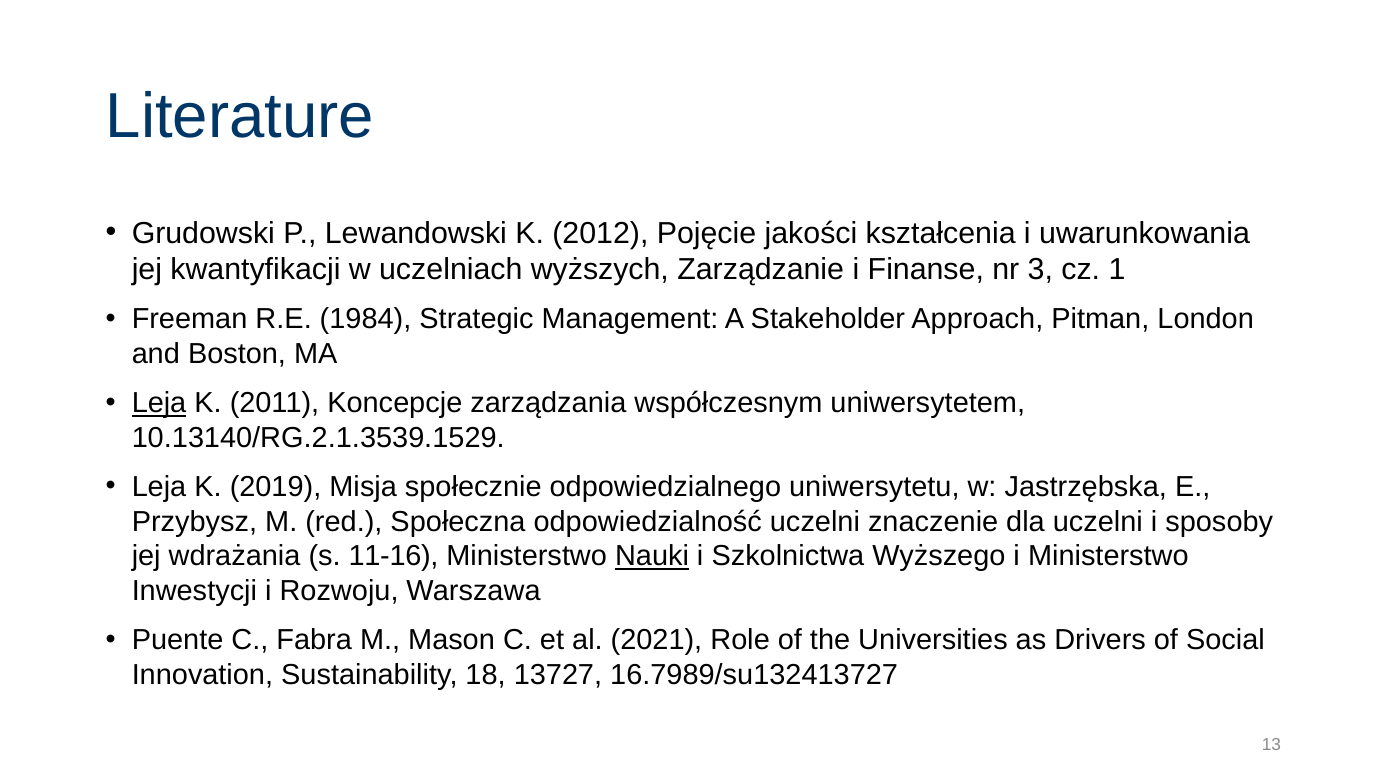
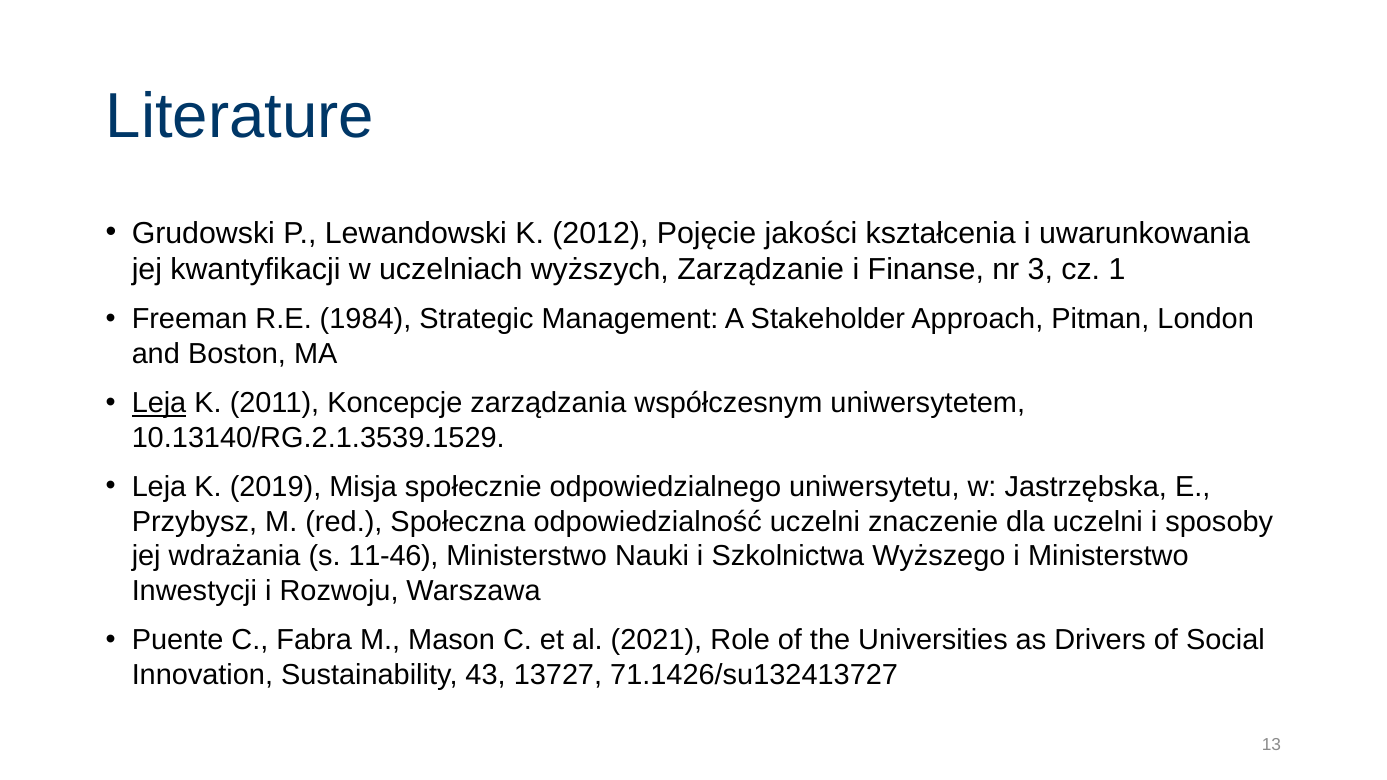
11-16: 11-16 -> 11-46 (394, 557)
Nauki underline: present -> none (652, 557)
18: 18 -> 43 (486, 675)
16.7989/su132413727: 16.7989/su132413727 -> 71.1426/su132413727 (754, 675)
